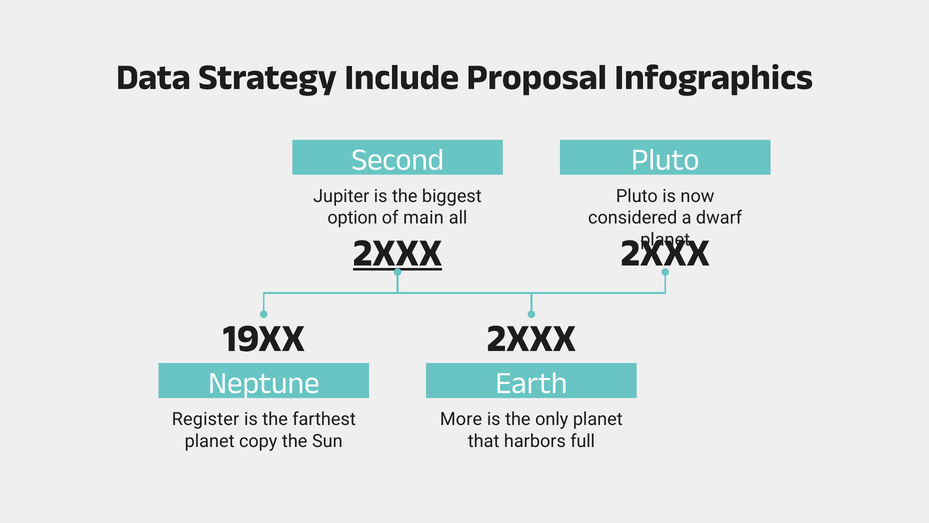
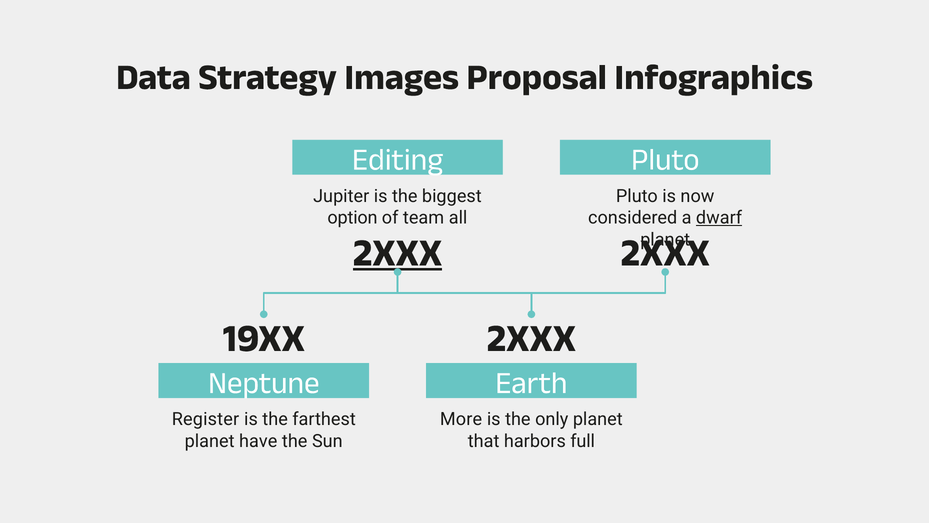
Include: Include -> Images (402, 77)
Second: Second -> Editing (397, 159)
main: main -> team (424, 218)
dwarf underline: none -> present (719, 218)
copy: copy -> have (258, 441)
